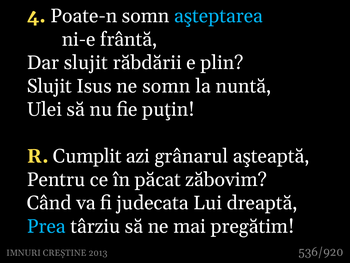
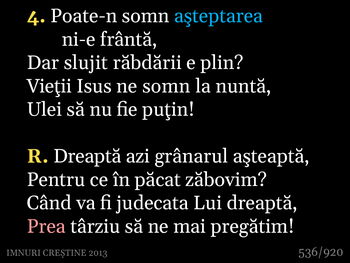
Slujit: Slujit -> Vieţii (49, 86)
R Cumplit: Cumplit -> Dreaptă (87, 156)
Prea colour: light blue -> pink (46, 226)
